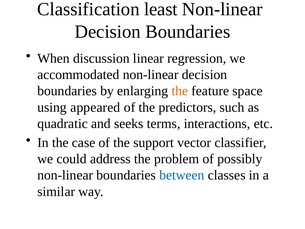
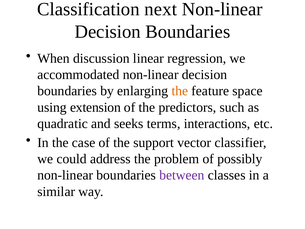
least: least -> next (161, 9)
appeared: appeared -> extension (95, 107)
between colour: blue -> purple (182, 175)
